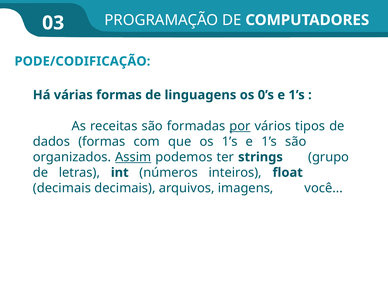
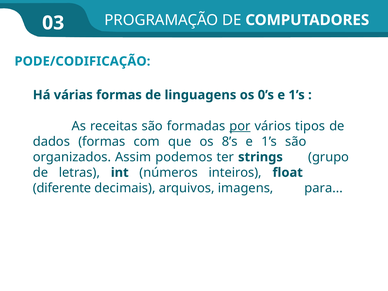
os 1’s: 1’s -> 8’s (230, 142)
Assim underline: present -> none (133, 157)
decimais: decimais -> diferente (62, 188)
você: você -> para (324, 188)
